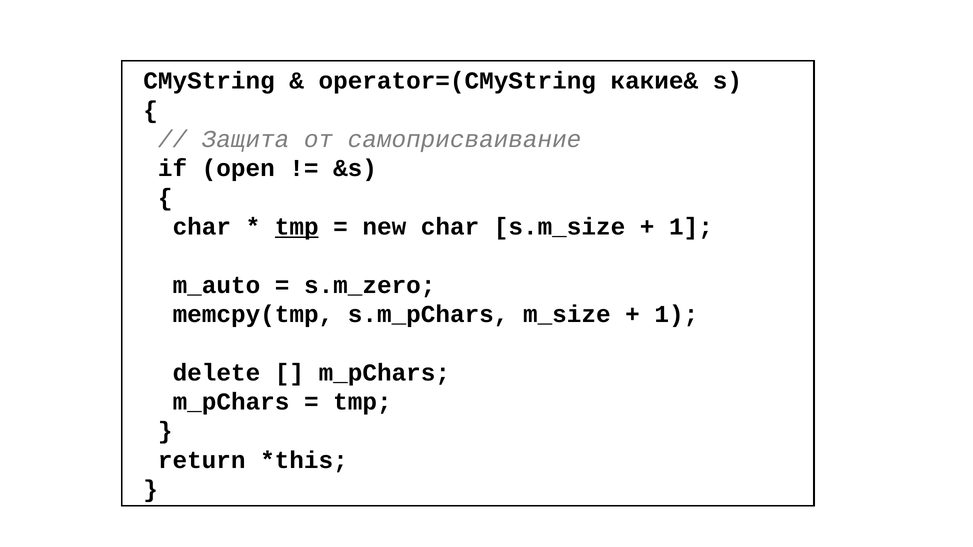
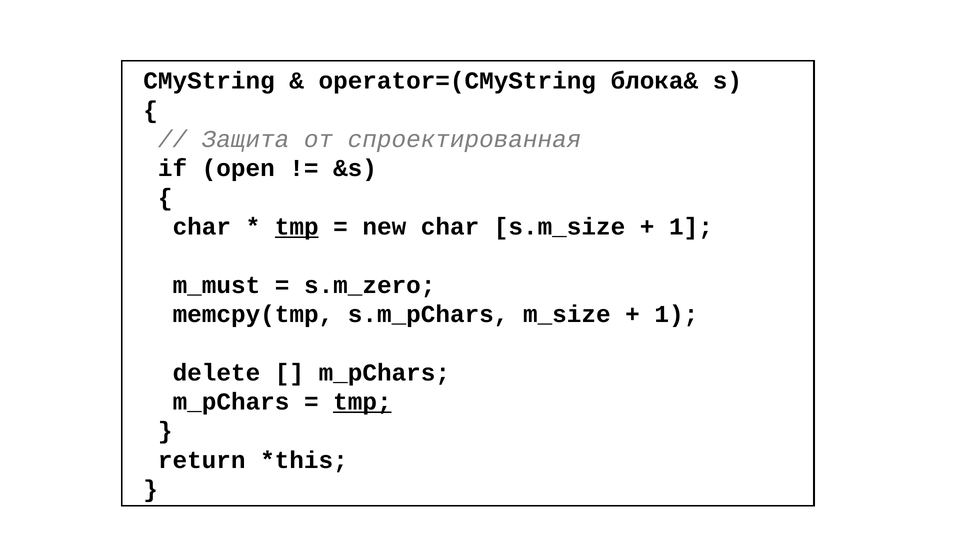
какие&: какие& -> блока& (654, 81)
самоприсваивание: самоприсваивание -> спроектированная (465, 139)
m_auto: m_auto -> m_must (216, 285)
tmp underline: none -> present (362, 402)
